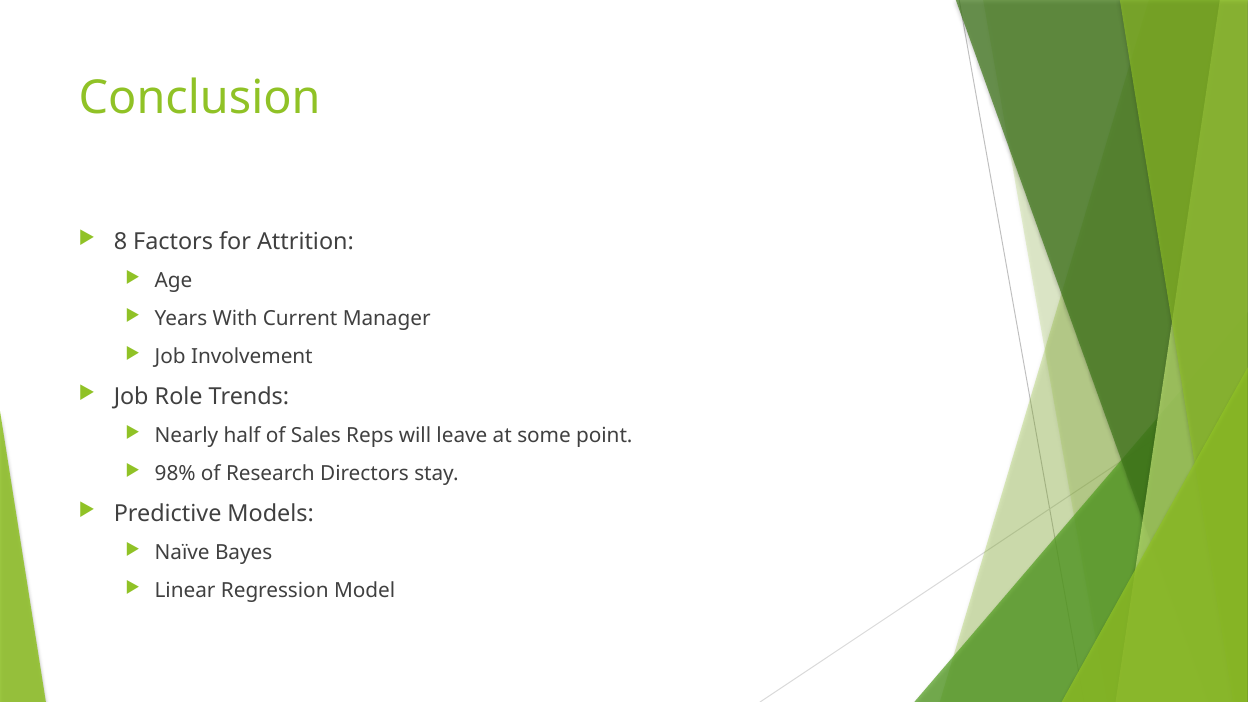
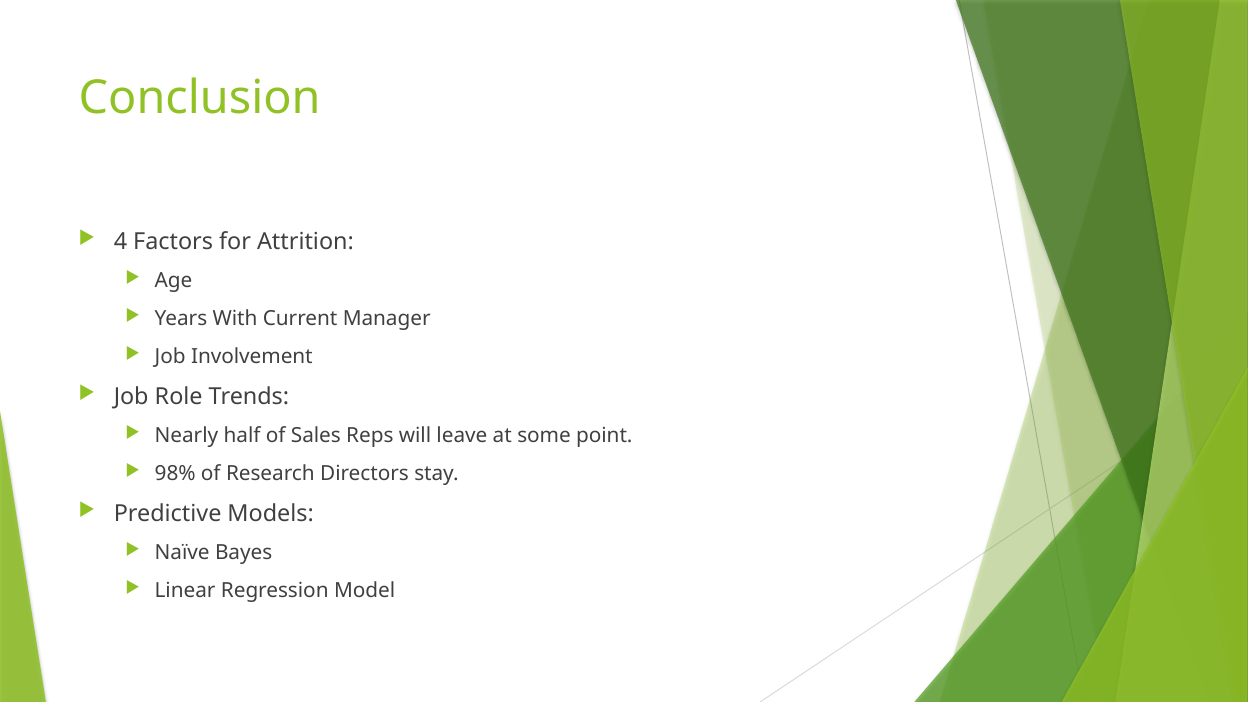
8: 8 -> 4 (120, 242)
